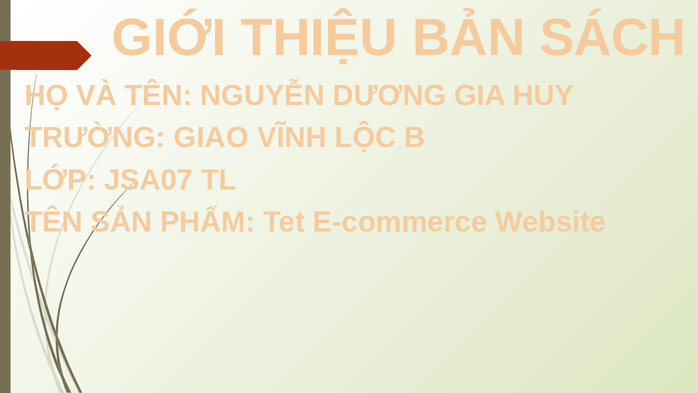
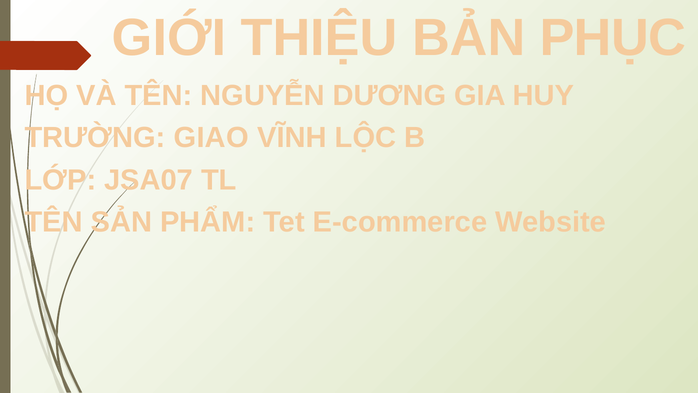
SÁCH: SÁCH -> PHỤC (613, 38)
